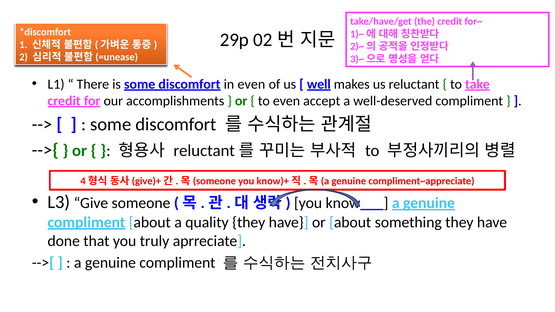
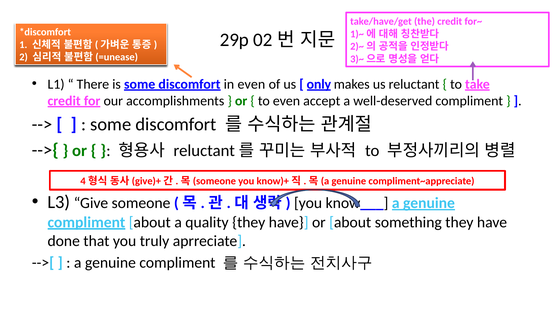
well: well -> only (319, 84)
